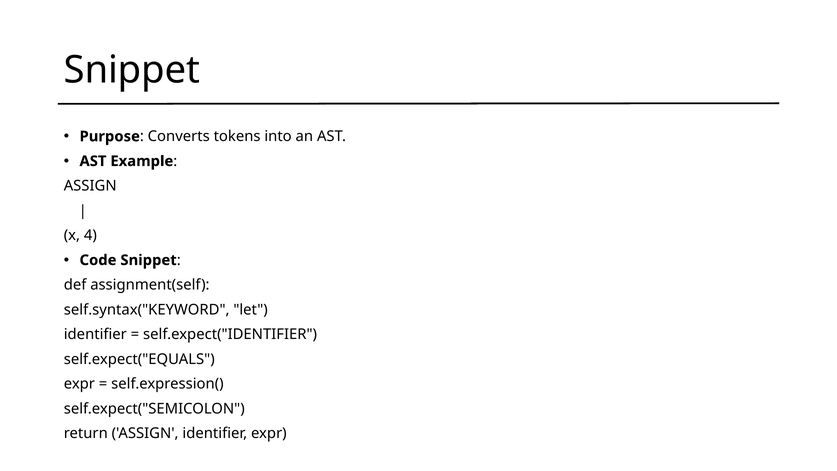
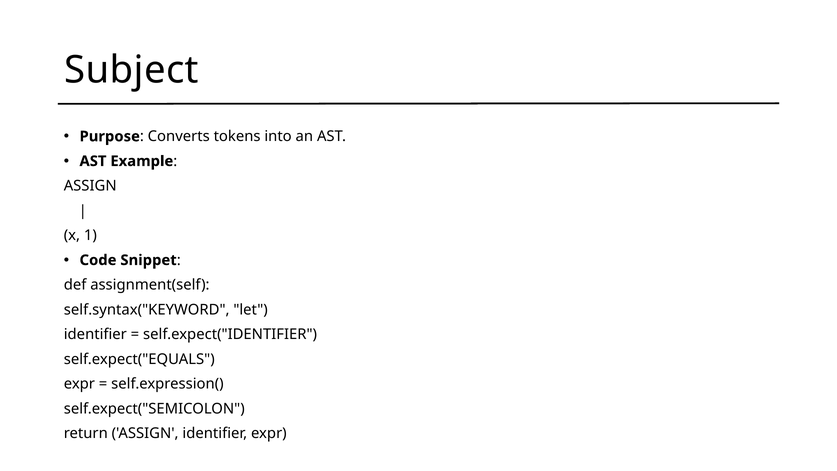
Snippet: Snippet -> Subject (132, 70)
4: 4 -> 1 (90, 235)
